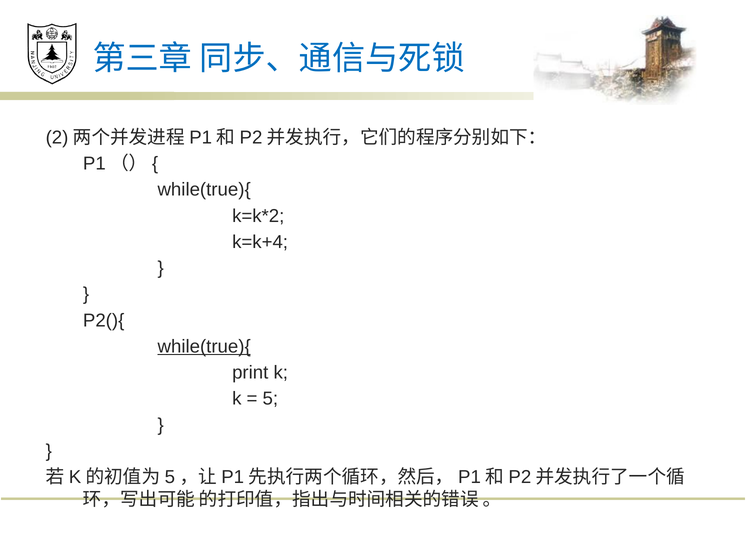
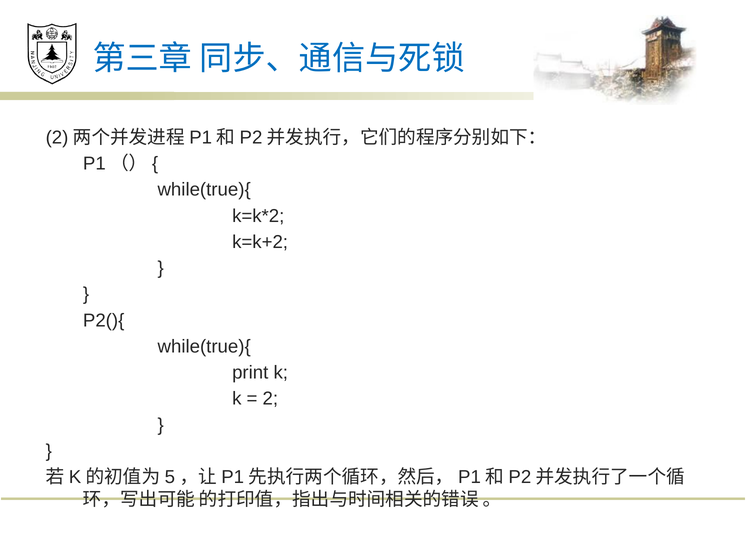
k=k+4: k=k+4 -> k=k+2 (260, 242)
while(true){ underline: present -> none (204, 346)
5: 5 -> 2 (270, 398)
